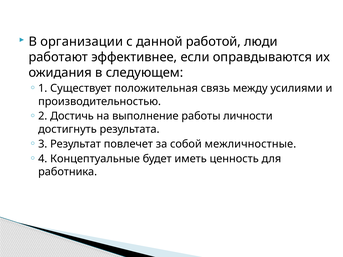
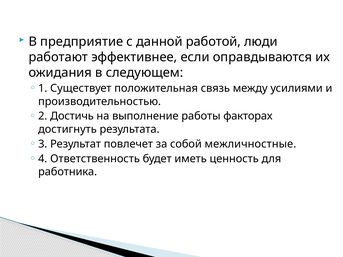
организации: организации -> предприятие (82, 42)
личности: личности -> факторах (248, 116)
Концептуальные: Концептуальные -> Ответственность (95, 159)
